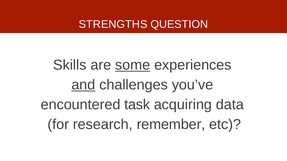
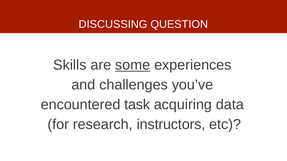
STRENGTHS: STRENGTHS -> DISCUSSING (113, 24)
and underline: present -> none (83, 85)
remember: remember -> instructors (171, 125)
